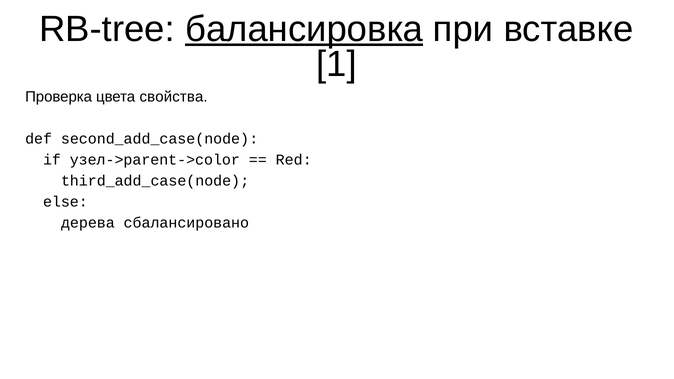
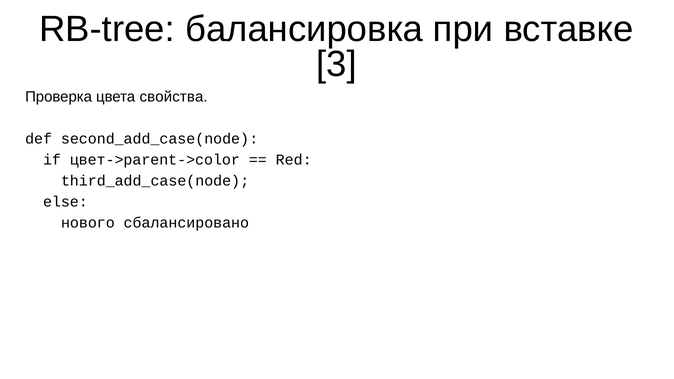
балансировка underline: present -> none (304, 29)
1: 1 -> 3 (336, 64)
узел->parent->color: узел->parent->color -> цвет->parent->color (155, 160)
дерева: дерева -> нового (88, 223)
